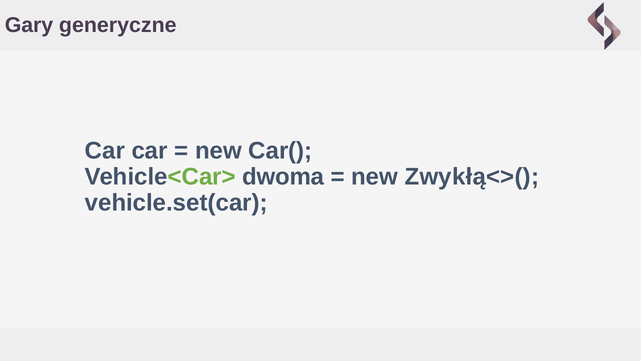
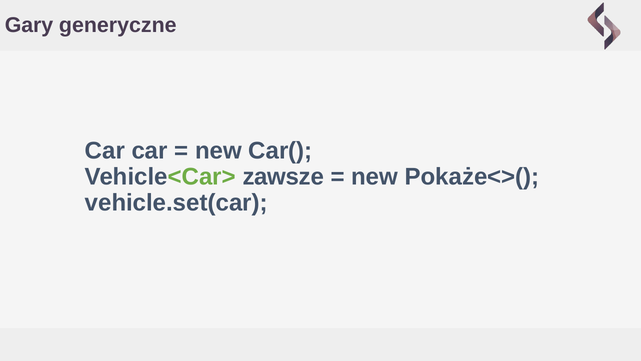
dwoma: dwoma -> zawsze (283, 177)
Zwykłą<>(: Zwykłą<>( -> Pokaże<>( (472, 177)
